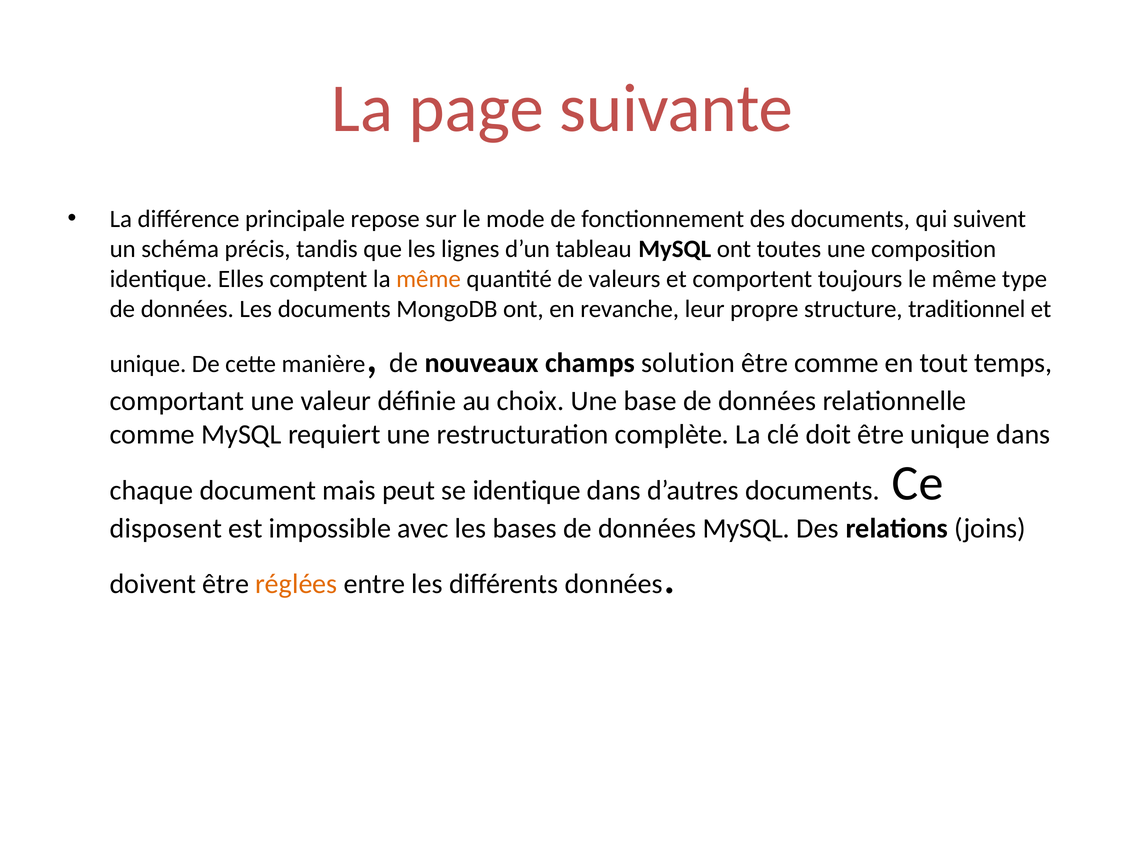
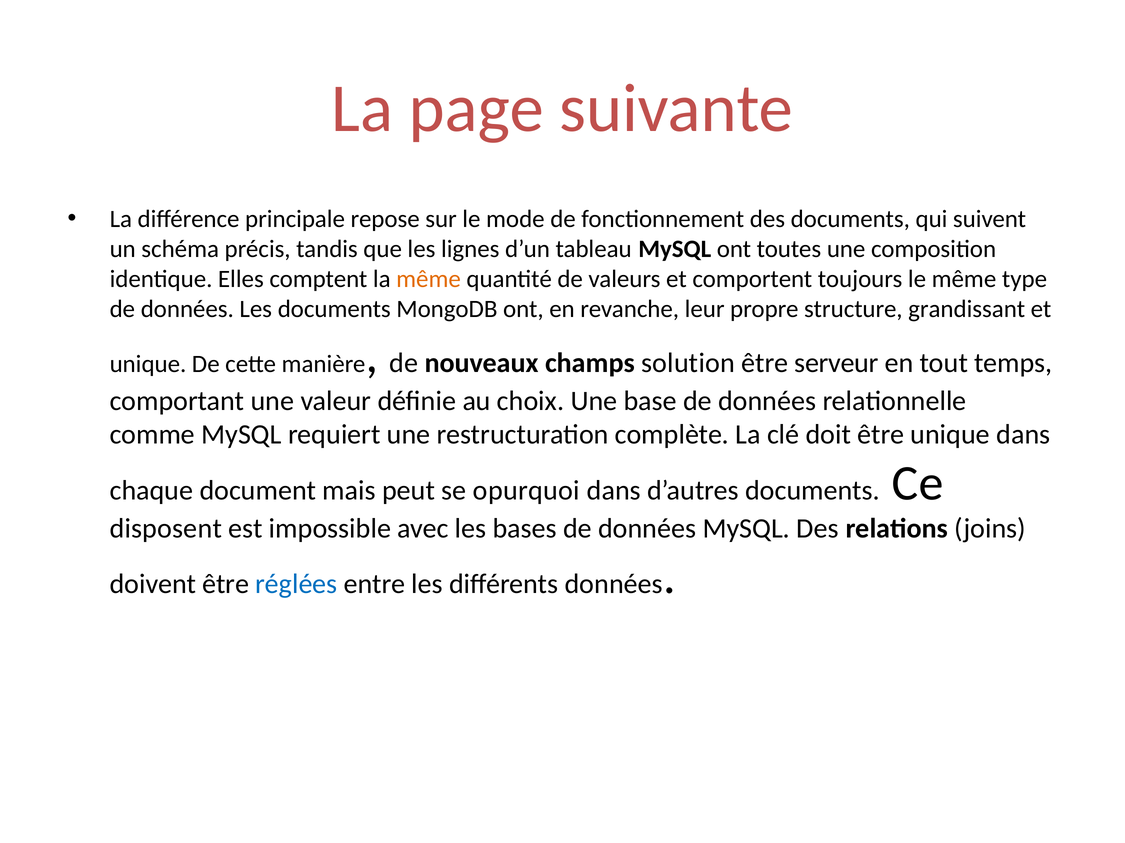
traditionnel: traditionnel -> grandissant (967, 309)
être comme: comme -> serveur (837, 363)
se identique: identique -> opurquoi (526, 491)
réglées colour: orange -> blue (296, 584)
